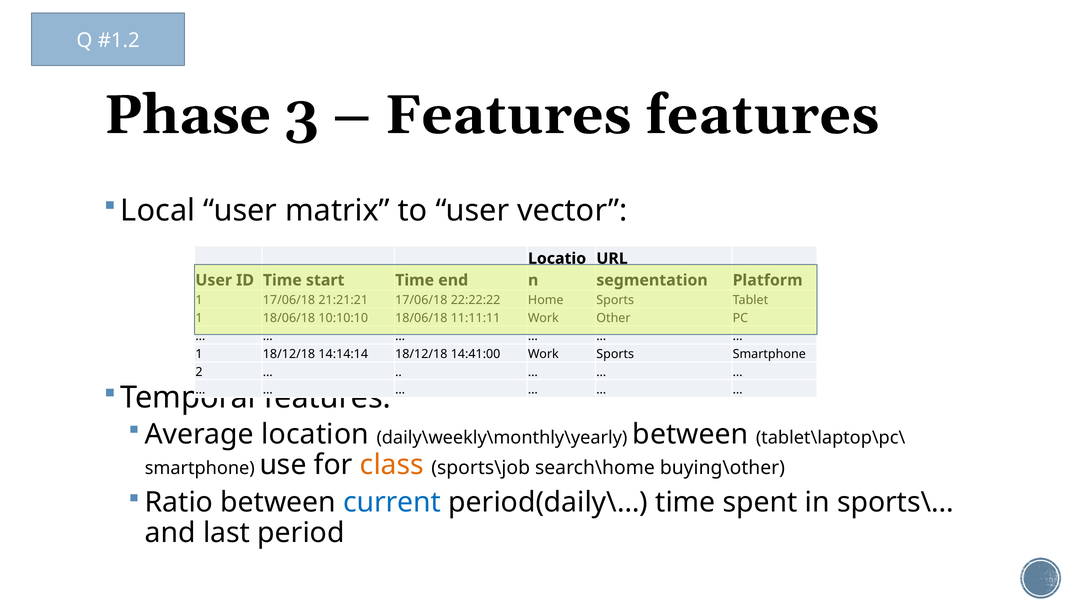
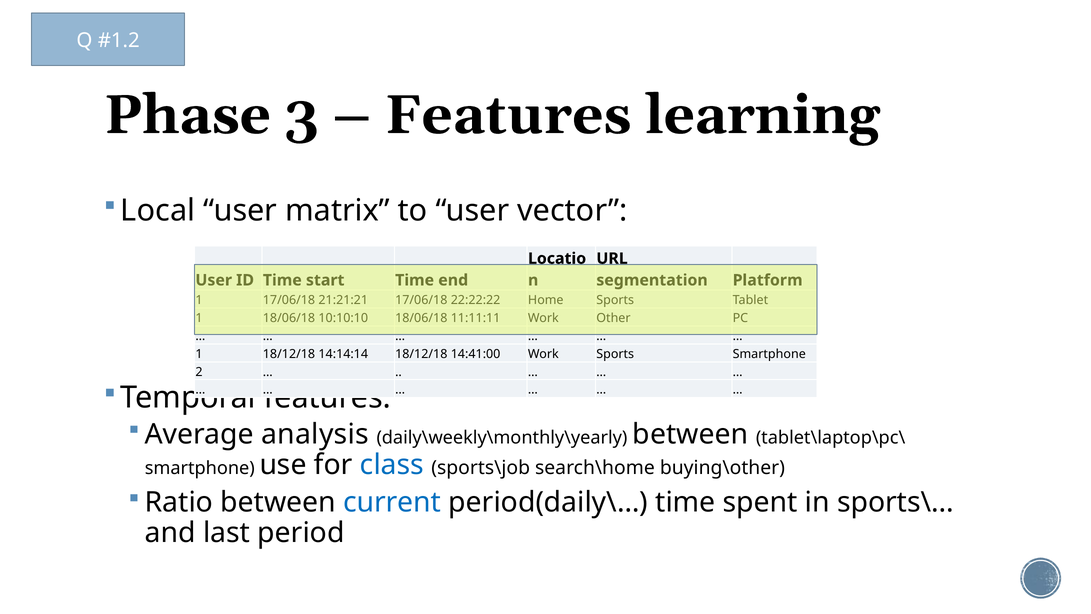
Features features: features -> learning (763, 115)
location: location -> analysis (315, 434)
class colour: orange -> blue (392, 465)
